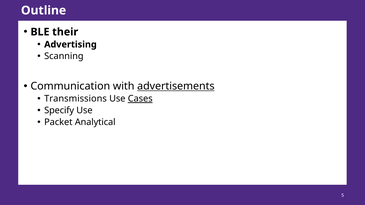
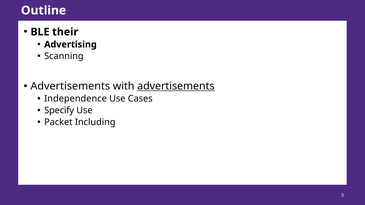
Communication: Communication -> Advertisements (70, 86)
Transmissions: Transmissions -> Independence (76, 99)
Cases underline: present -> none (140, 99)
Analytical: Analytical -> Including (95, 122)
